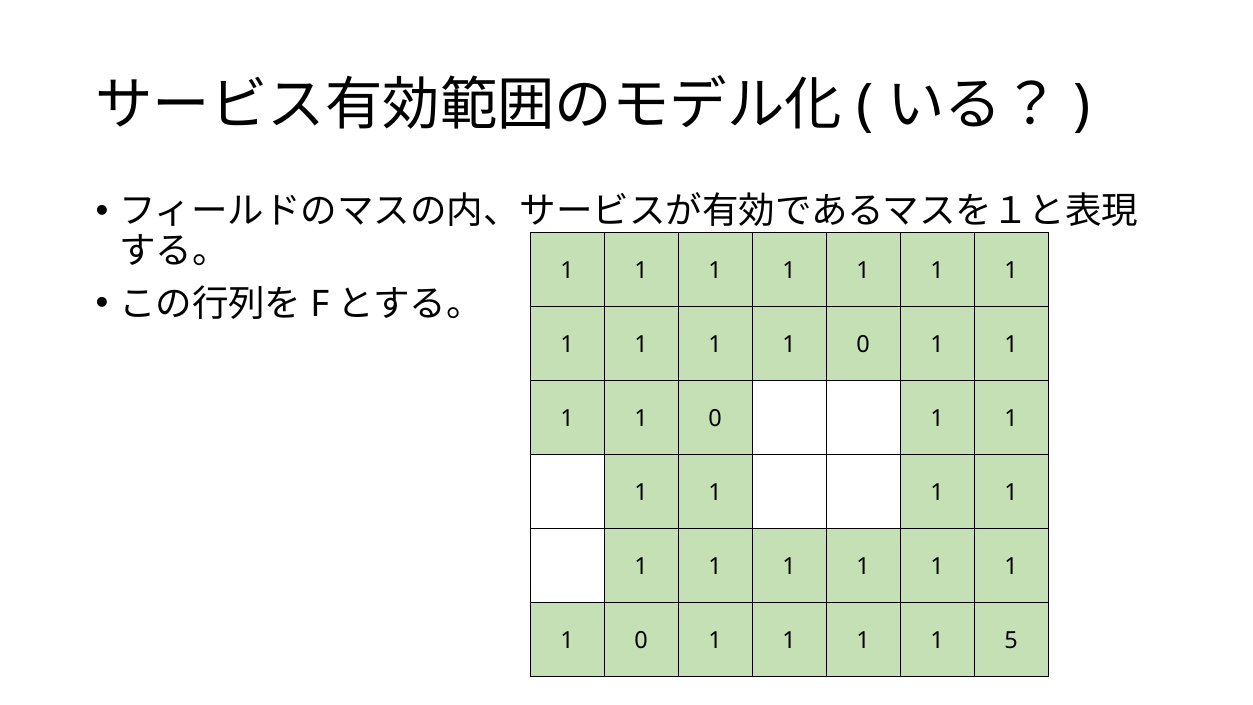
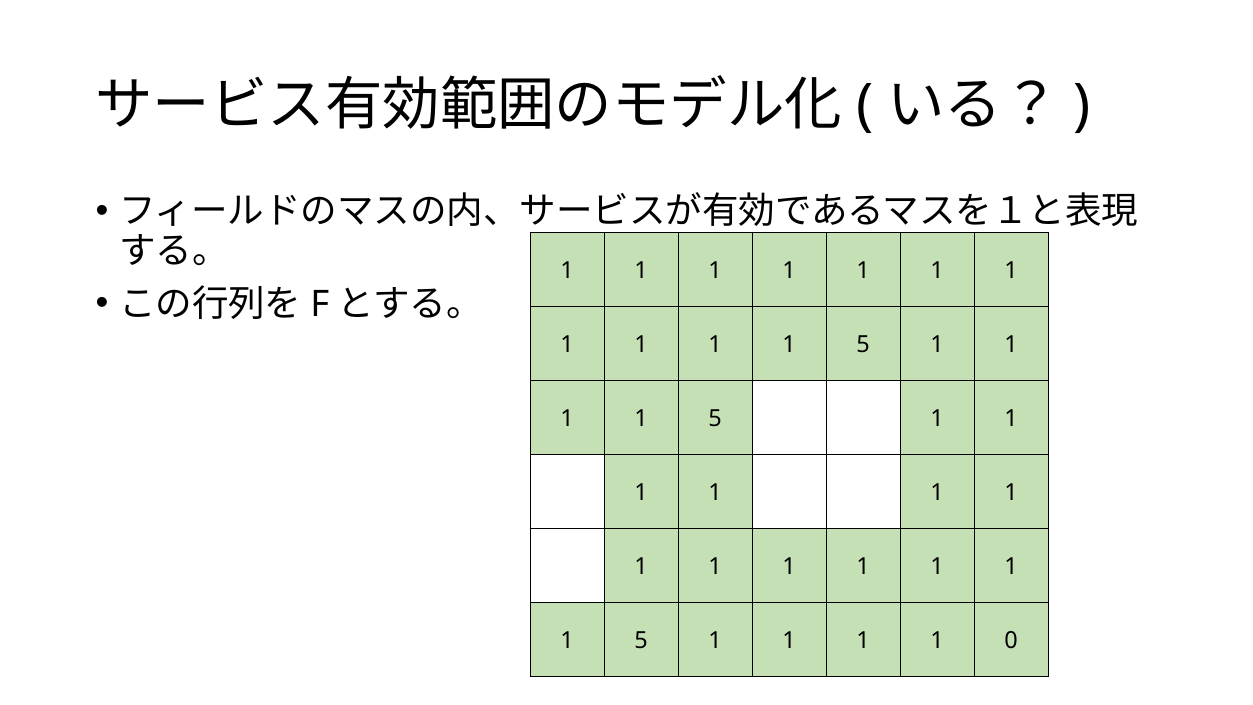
0: 0 -> 5 (863, 345)
0: 0 -> 5 (715, 419)
0: 0 -> 5 (641, 641)
5: 5 -> 0 (1011, 641)
